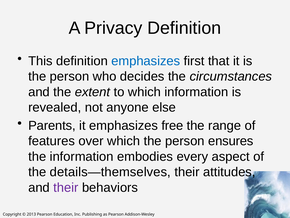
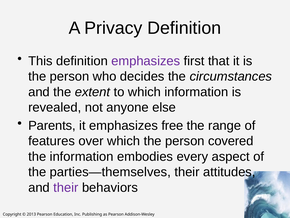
emphasizes colour: blue -> purple (146, 61)
ensures: ensures -> covered (231, 141)
details—themselves: details—themselves -> parties—themselves (110, 172)
